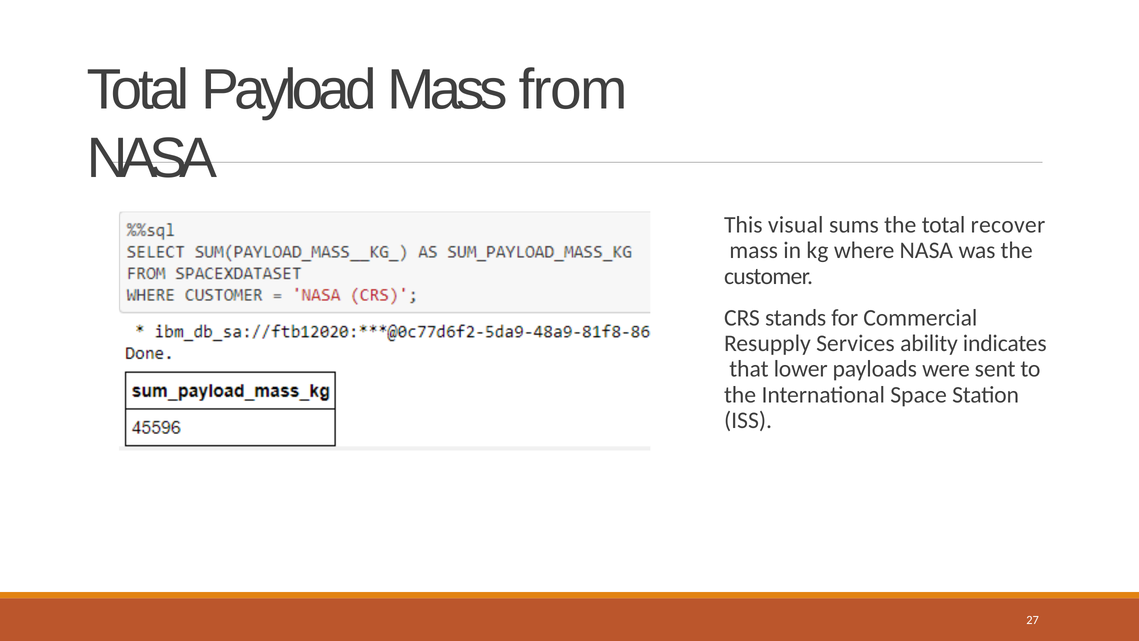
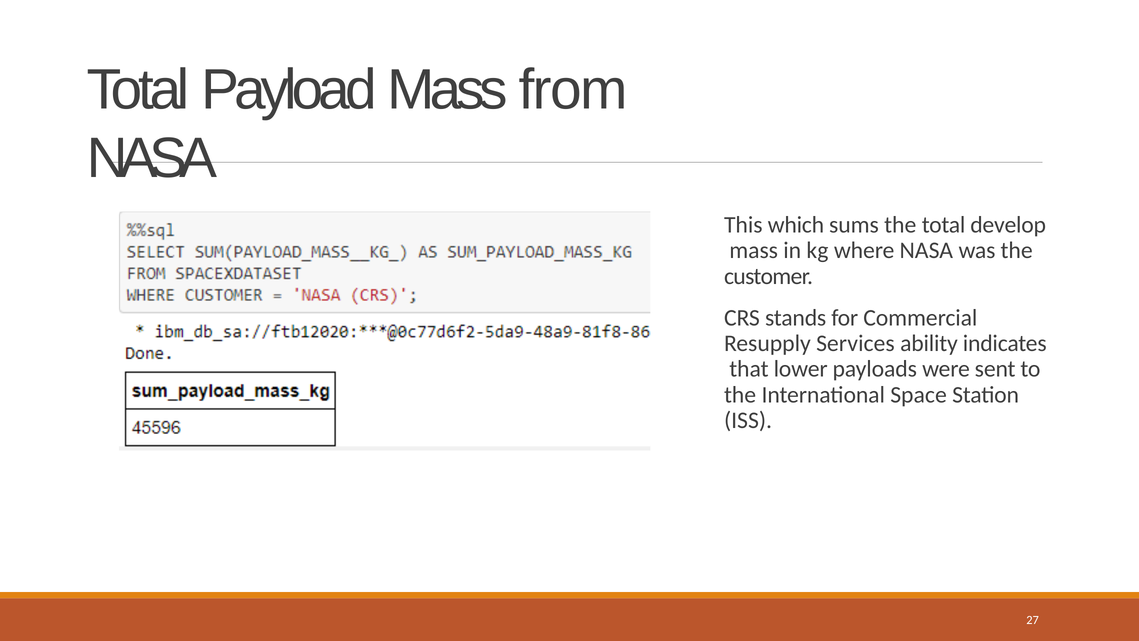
visual: visual -> which (796, 225)
recover: recover -> develop (1008, 225)
